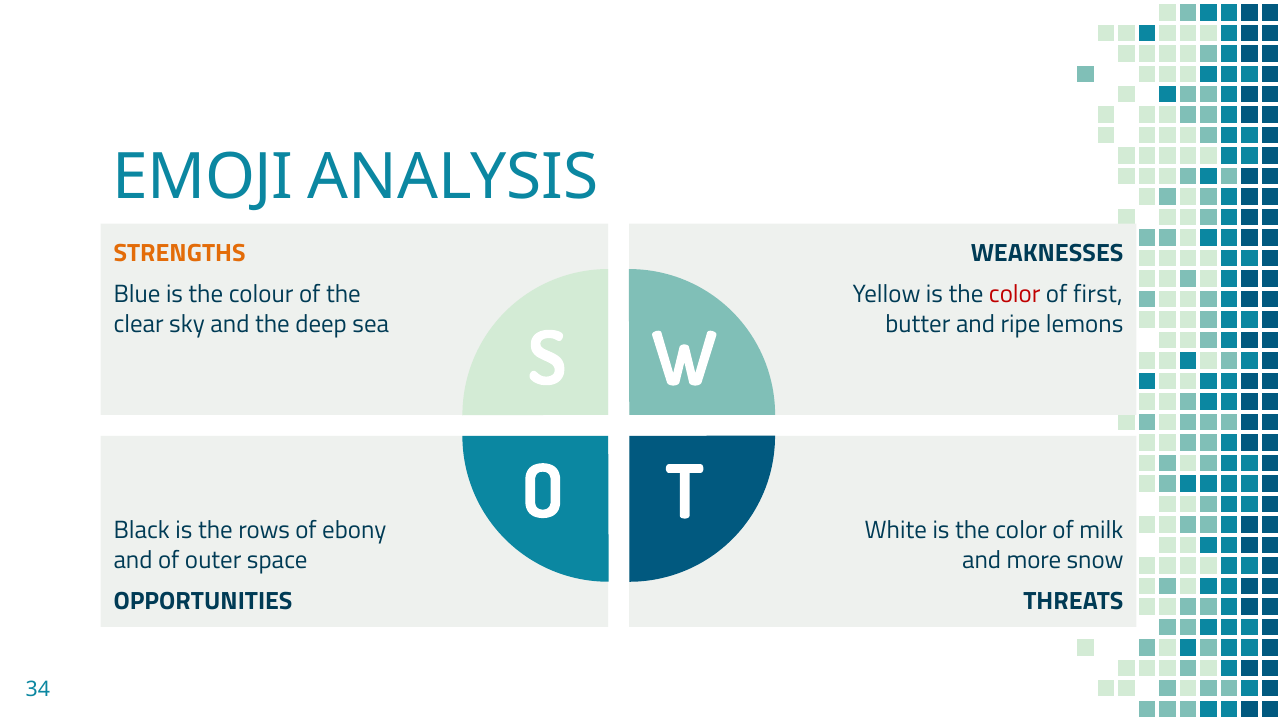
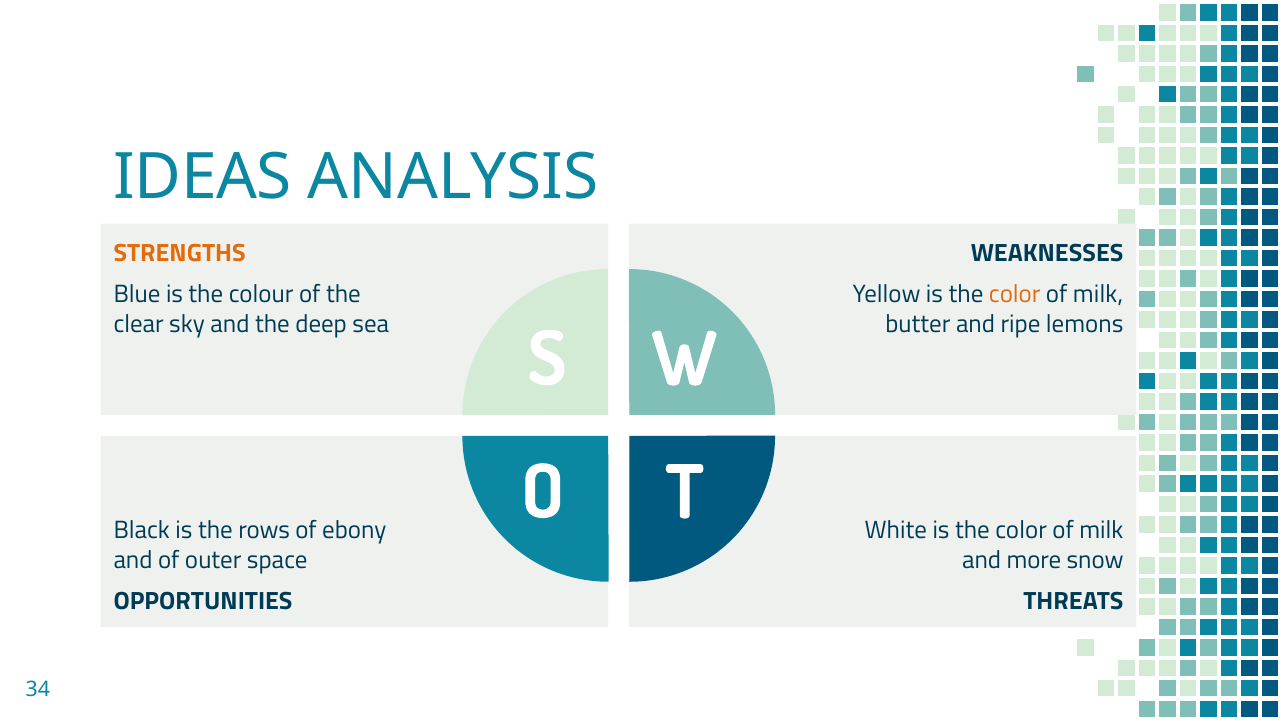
EMOJI: EMOJI -> IDEAS (203, 177)
color colour: red -> orange (1015, 294)
first: first -> milk (1098, 294)
